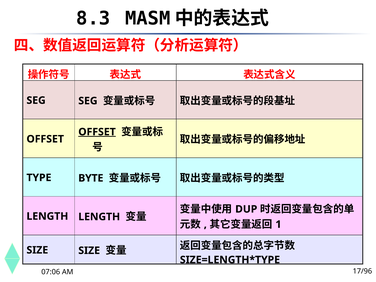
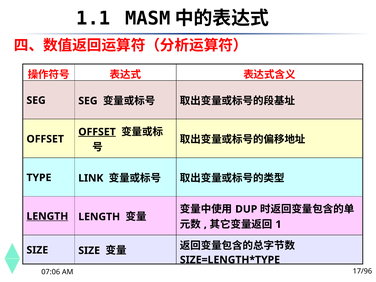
8.3: 8.3 -> 1.1 (93, 19)
BYTE: BYTE -> LINK (91, 178)
LENGTH underline: none -> present (47, 216)
